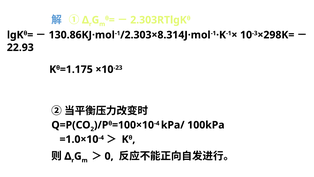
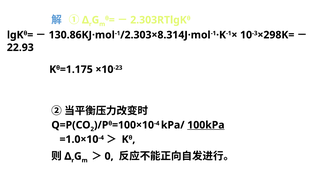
100kPa underline: none -> present (206, 125)
